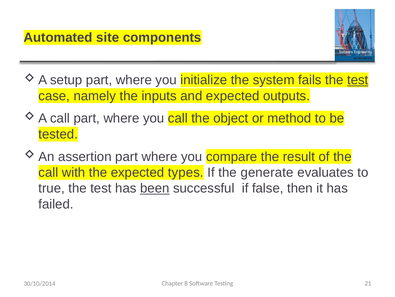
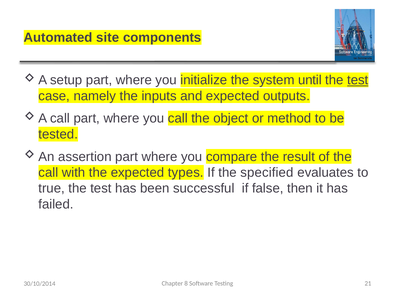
fails: fails -> until (310, 80)
generate: generate -> specified (267, 172)
been underline: present -> none (155, 188)
